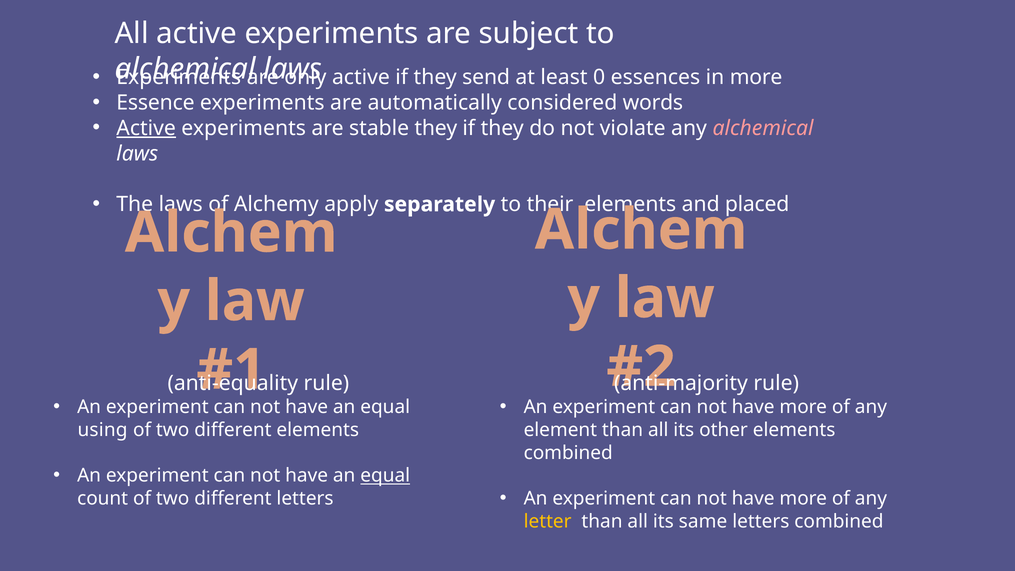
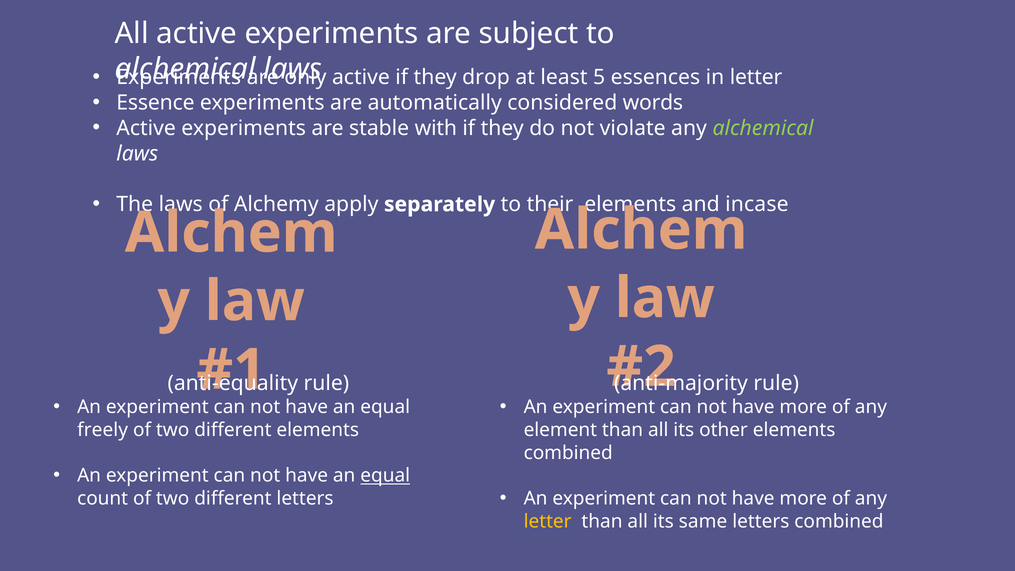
send: send -> drop (486, 77)
0: 0 -> 5 (599, 77)
in more: more -> letter (756, 77)
Active underline: present -> none (146, 128)
stable they: they -> with (436, 128)
alchemical colour: pink -> light green (763, 128)
placed: placed -> incase (757, 204)
using: using -> freely (103, 430)
